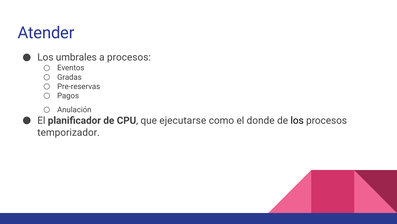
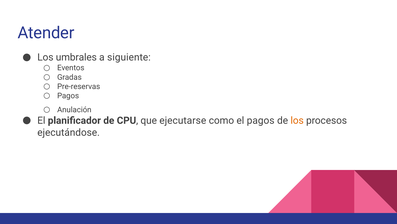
a procesos: procesos -> siguiente (129, 57)
el donde: donde -> pagos (261, 120)
los colour: black -> orange (297, 120)
temporizador: temporizador -> ejecutándose (69, 132)
